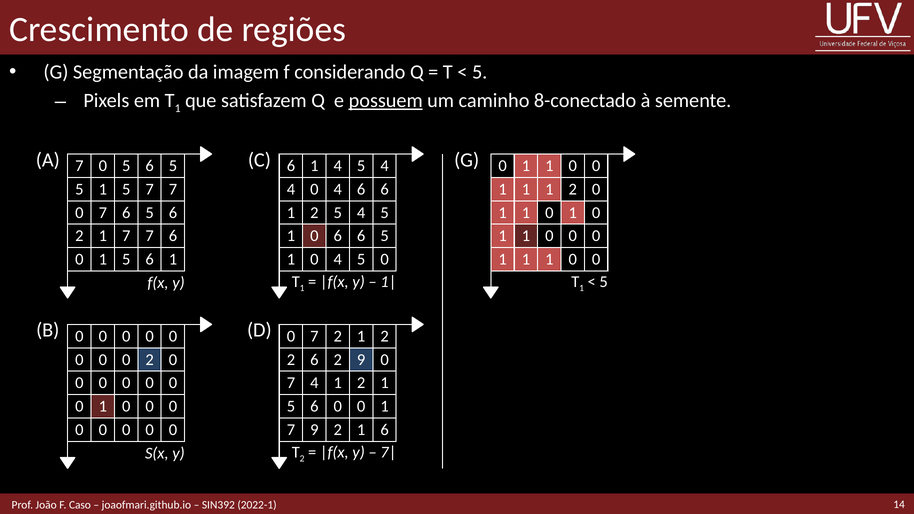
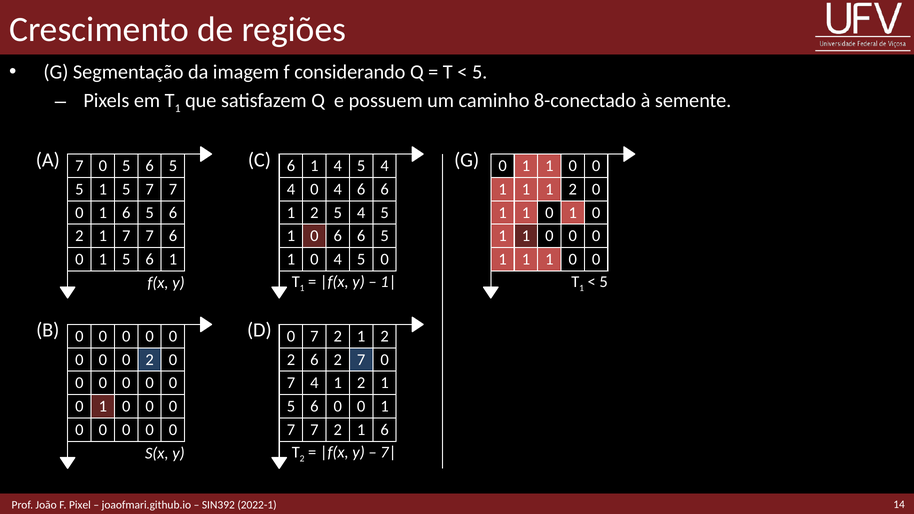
possuem underline: present -> none (386, 100)
7: 7 -> 1 (103, 213)
2 9: 9 -> 7 (361, 360)
9: 9 -> 7 (314, 430)
Caso: Caso -> Pixel (80, 505)
